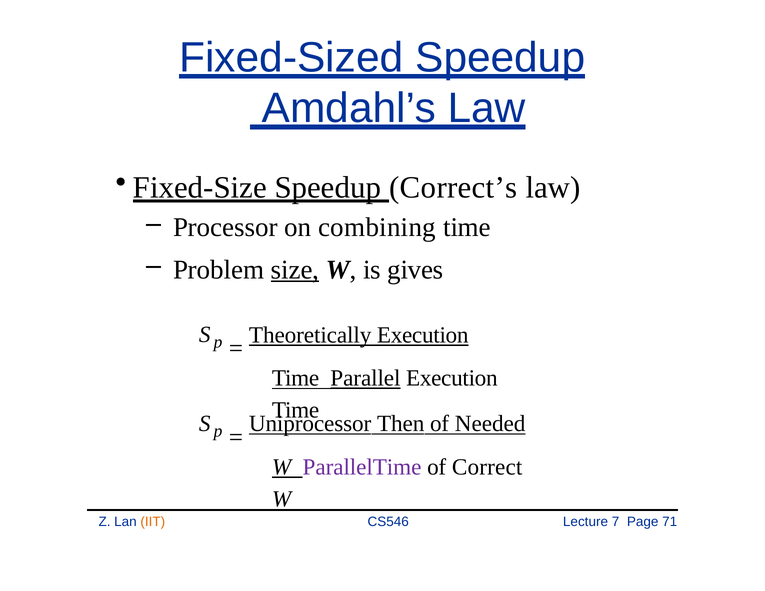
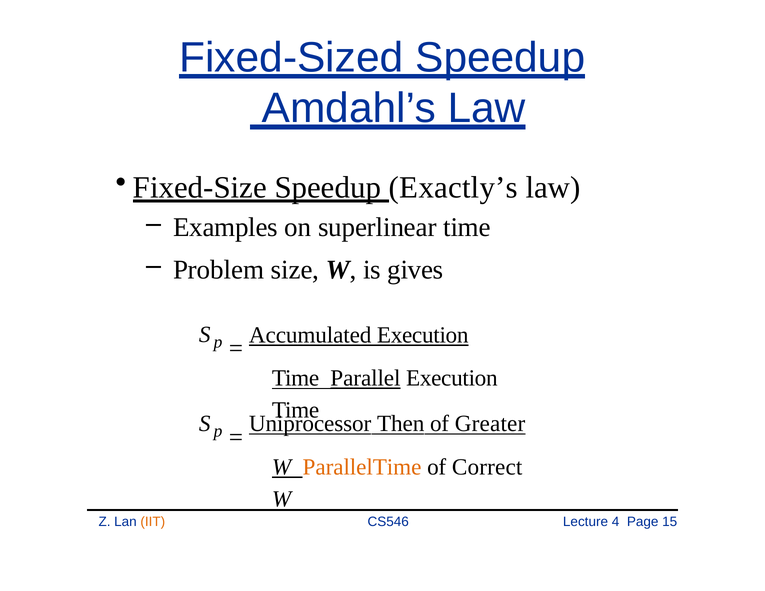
Correct’s: Correct’s -> Exactly’s (453, 187)
Processor: Processor -> Examples (225, 228)
combining: combining -> superlinear (377, 228)
size underline: present -> none (295, 270)
Theoretically: Theoretically -> Accumulated (310, 335)
Needed: Needed -> Greater (490, 424)
ParallelTime colour: purple -> orange (362, 467)
7: 7 -> 4 (616, 522)
71: 71 -> 15 (670, 522)
